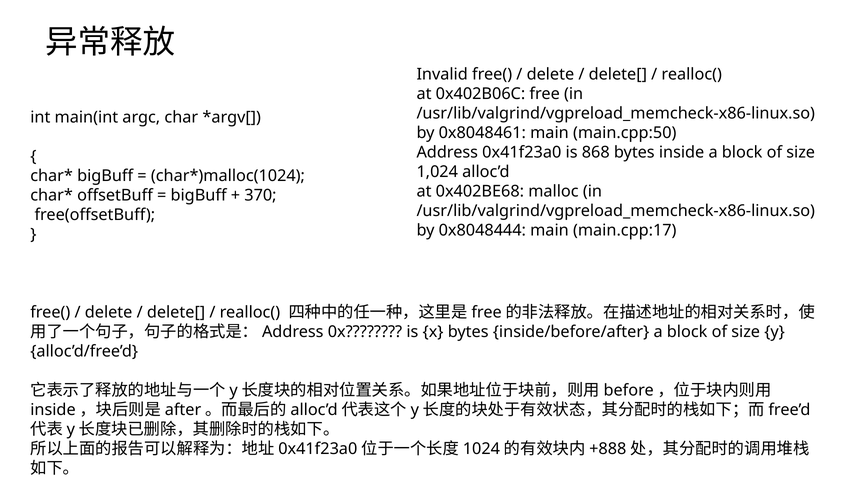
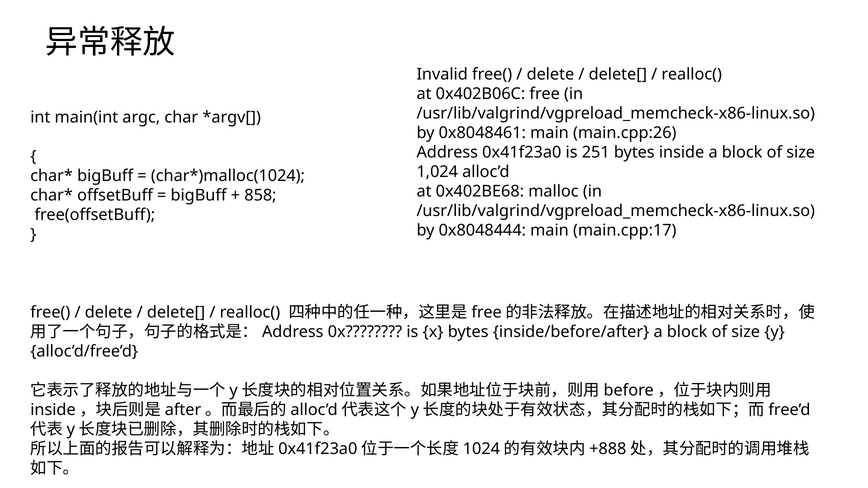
main.cpp:50: main.cpp:50 -> main.cpp:26 (625, 133)
868: 868 -> 251 (596, 153)
370: 370 -> 858 (260, 195)
